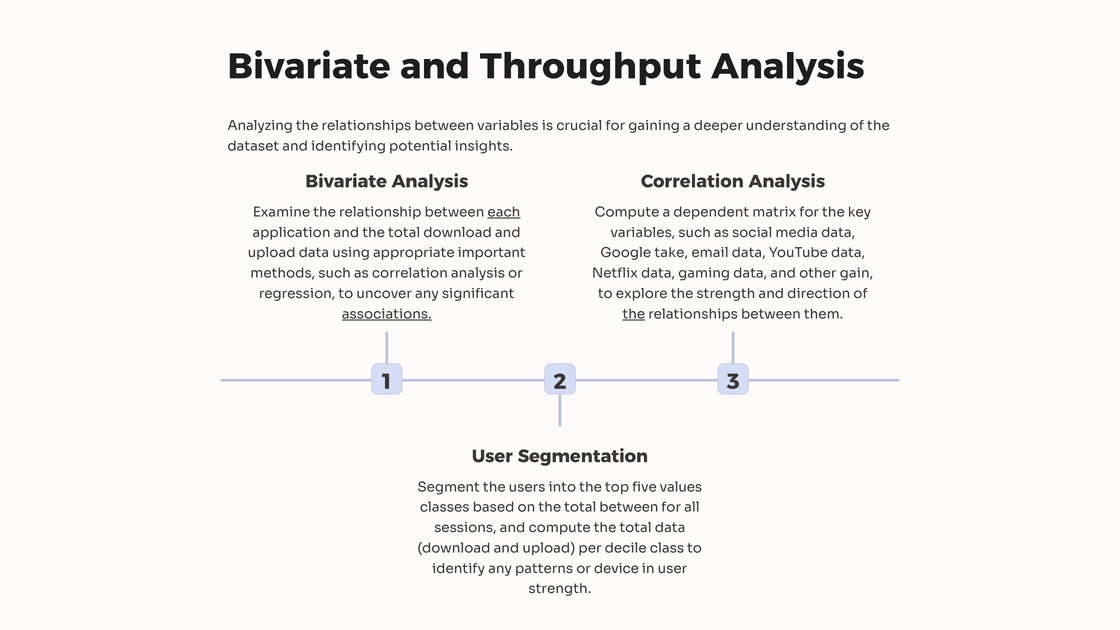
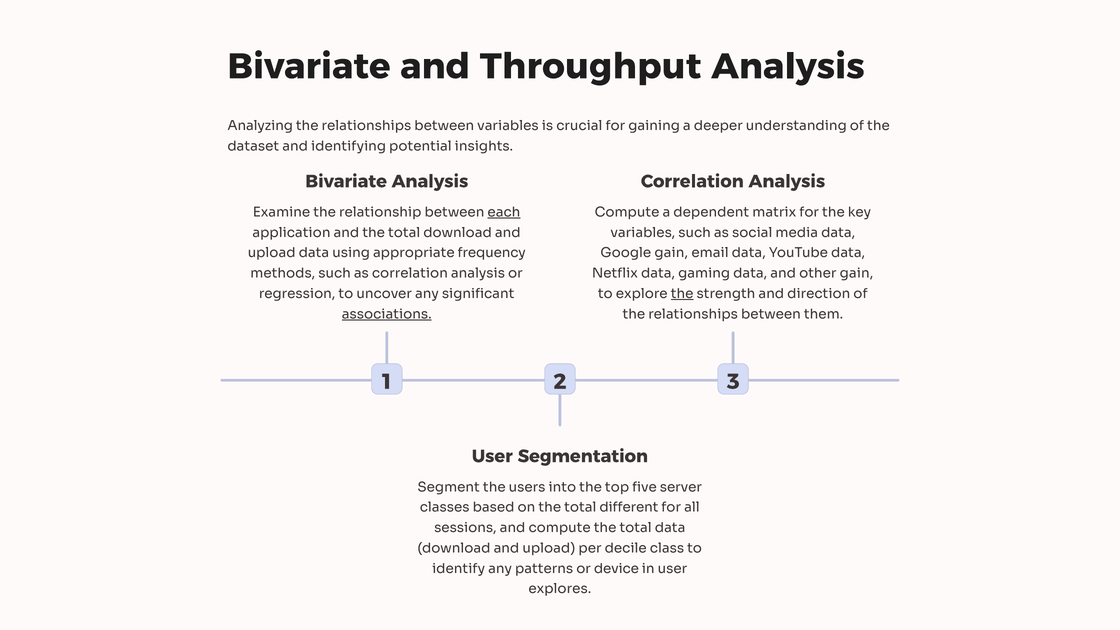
important: important -> frequency (492, 253)
Google take: take -> gain (671, 253)
the underline: none -> present (682, 294)
the underline: present -> none (634, 314)
values: values -> server (681, 487)
total between: between -> different (629, 508)
strength: strength -> explores (560, 589)
